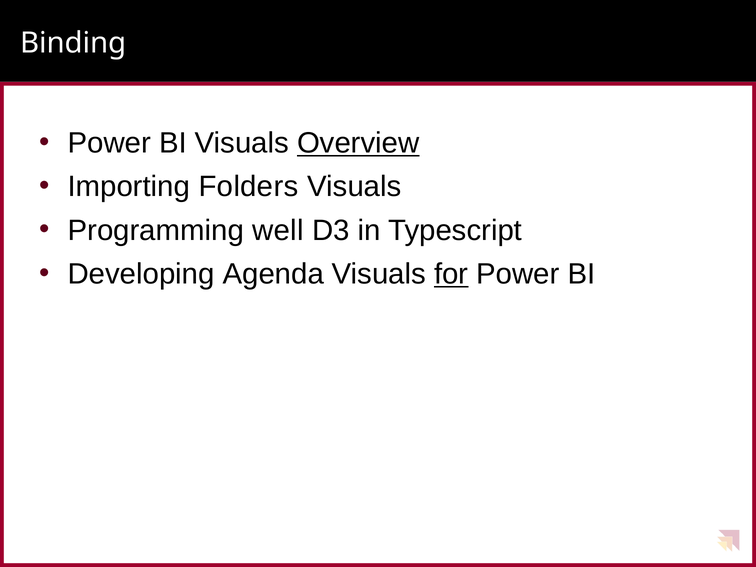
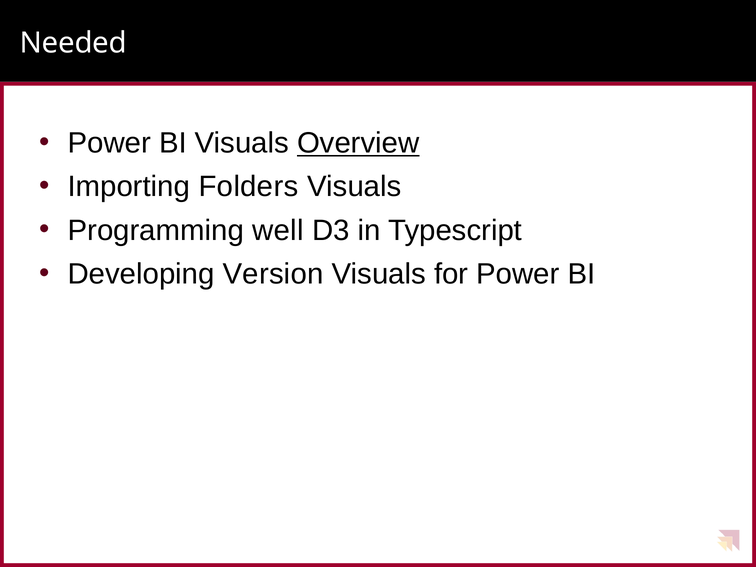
Binding: Binding -> Needed (73, 43)
Agenda: Agenda -> Version (273, 274)
for underline: present -> none (451, 274)
